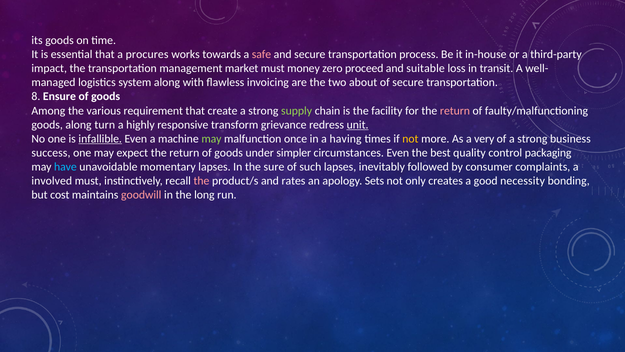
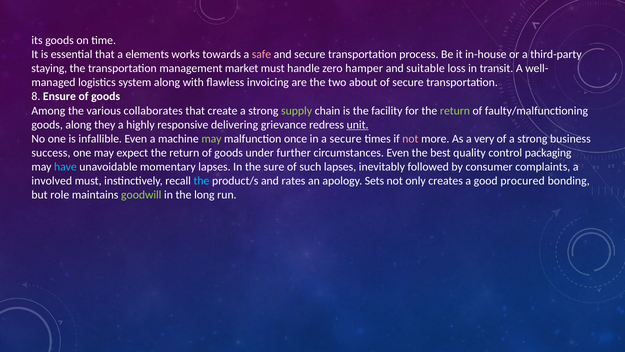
procures: procures -> elements (147, 54)
impact: impact -> staying (49, 68)
money: money -> handle (304, 68)
proceed: proceed -> hamper (364, 68)
requirement: requirement -> collaborates (153, 110)
return colour: pink -> light green (455, 110)
turn: turn -> they (105, 125)
transform: transform -> delivering (235, 125)
infallible underline: present -> none (100, 139)
a having: having -> secure (346, 139)
not colour: yellow -> pink (410, 139)
simpler: simpler -> further (294, 153)
the colour: pink -> light blue (201, 181)
necessity: necessity -> procured (523, 181)
cost: cost -> role (60, 195)
goodwill colour: pink -> light green (141, 195)
